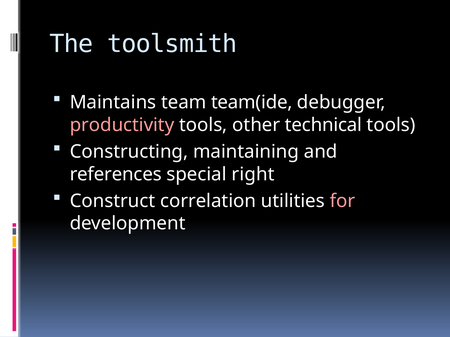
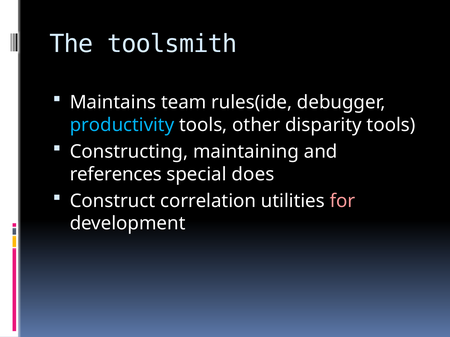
team(ide: team(ide -> rules(ide (252, 103)
productivity colour: pink -> light blue (122, 125)
technical: technical -> disparity (323, 125)
right: right -> does (253, 174)
